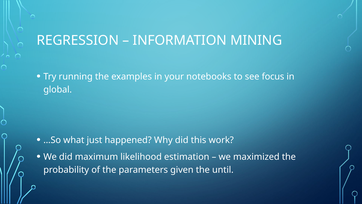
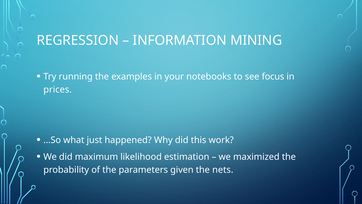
global: global -> prices (58, 89)
until: until -> nets (223, 170)
